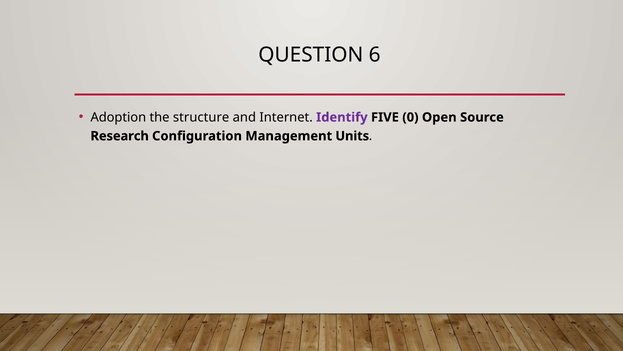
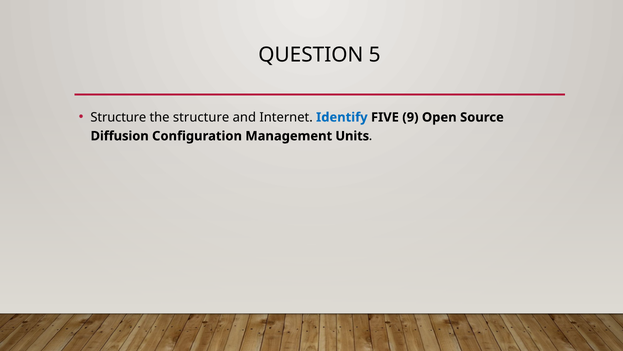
6: 6 -> 5 (375, 55)
Adoption: Adoption -> Structure (118, 117)
Identify colour: purple -> blue (342, 117)
0: 0 -> 9 (410, 117)
Research: Research -> Diffusion (120, 136)
